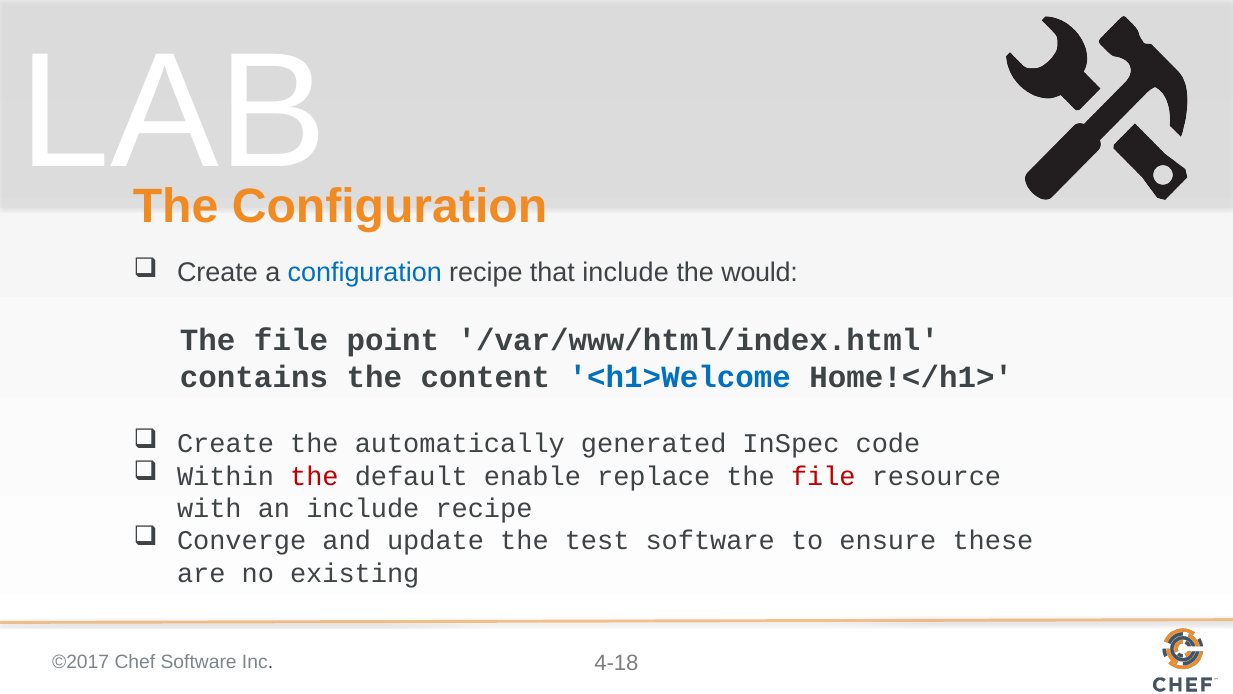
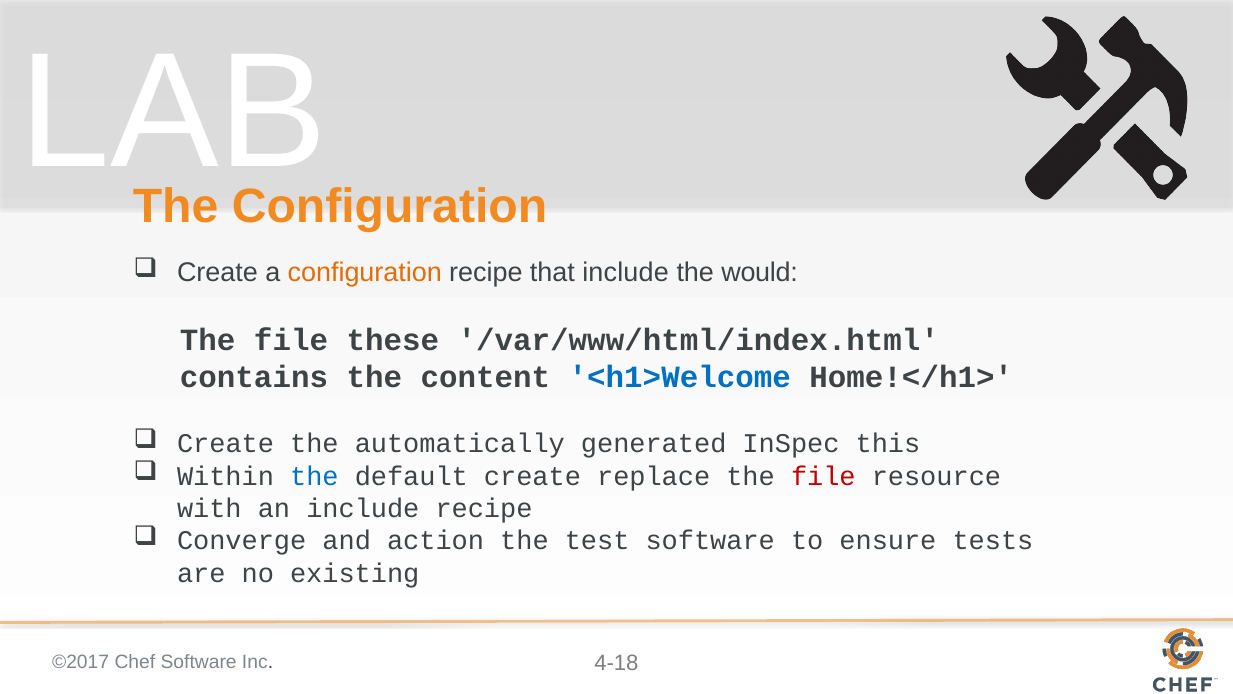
configuration colour: blue -> orange (365, 272)
point: point -> these (393, 340)
code: code -> this (888, 443)
the colour: red -> blue (314, 476)
default enable: enable -> create (532, 476)
update: update -> action (436, 541)
these: these -> tests (993, 541)
